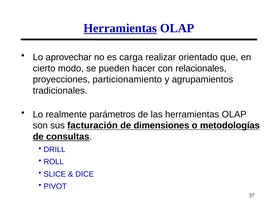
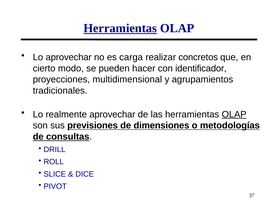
orientado: orientado -> concretos (198, 57)
relacionales: relacionales -> identificador (201, 68)
particionamiento: particionamiento -> multidimensional (127, 79)
realmente parámetros: parámetros -> aprovechar (112, 114)
OLAP underline: none -> present (234, 114)
facturación: facturación -> previsiones (93, 125)
